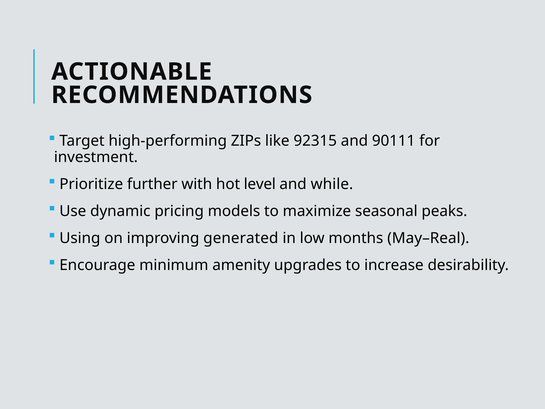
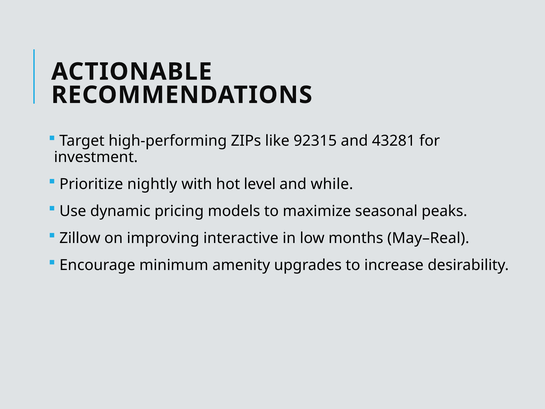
90111: 90111 -> 43281 (394, 141)
further: further -> nightly (152, 184)
Using: Using -> Zillow (80, 238)
generated: generated -> interactive (241, 238)
